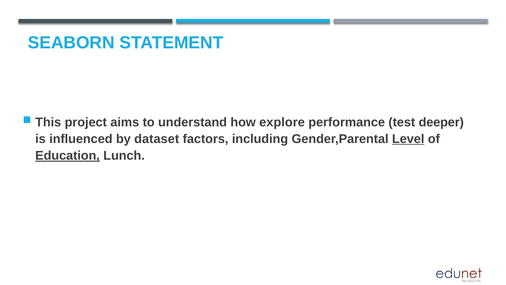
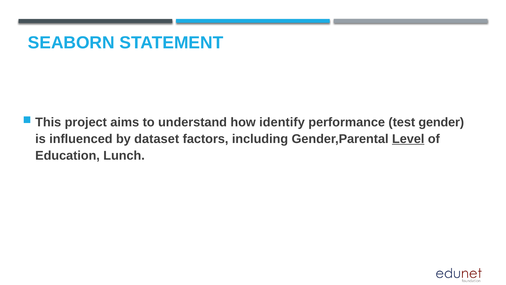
explore: explore -> identify (282, 122)
deeper: deeper -> gender (441, 122)
Education underline: present -> none (68, 155)
